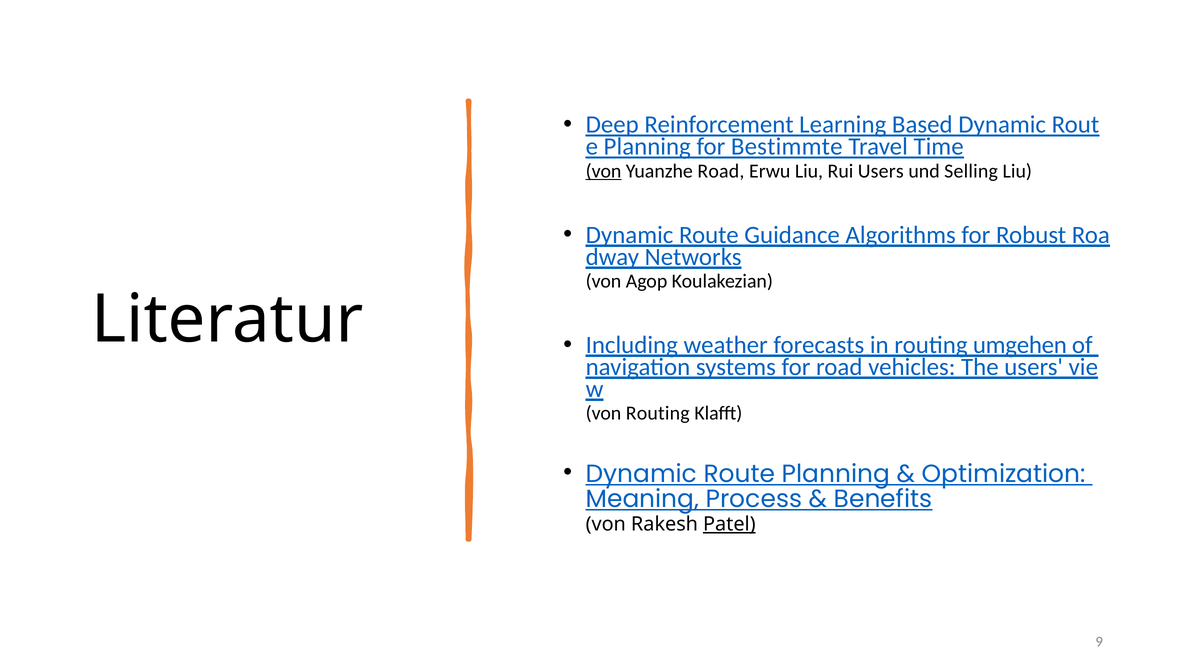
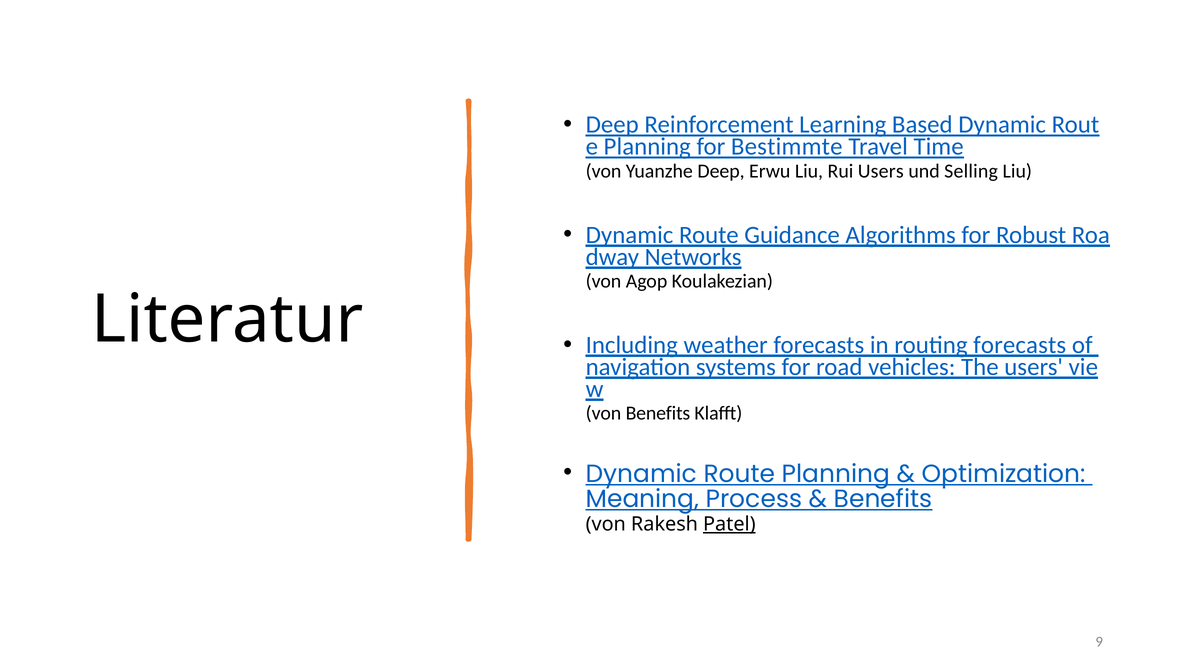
von underline: present -> none (604, 171)
Yuanzhe Road: Road -> Deep (721, 171)
routing umgehen: umgehen -> forecasts (1020, 345)
von Routing: Routing -> Benefits (658, 413)
